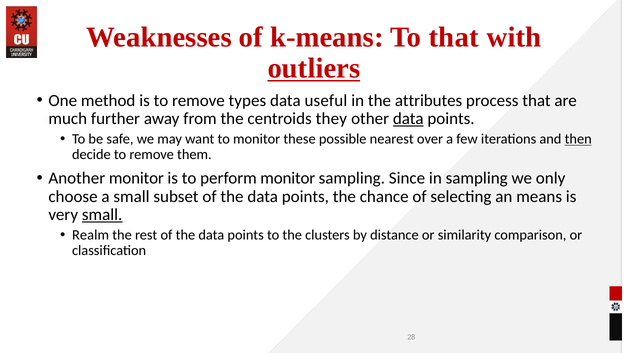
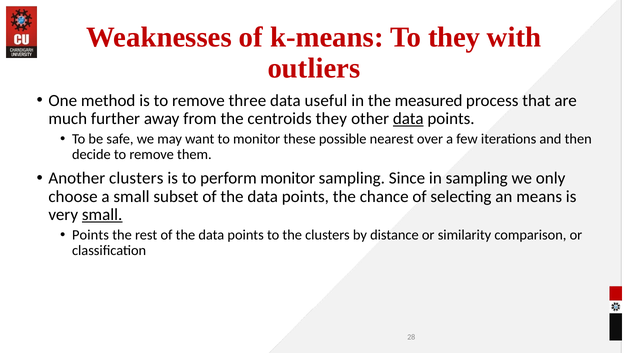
To that: that -> they (454, 37)
outliers underline: present -> none (314, 68)
types: types -> three (247, 101)
attributes: attributes -> measured (429, 101)
then underline: present -> none (578, 139)
Another monitor: monitor -> clusters (136, 178)
Realm: Realm -> Points (91, 235)
